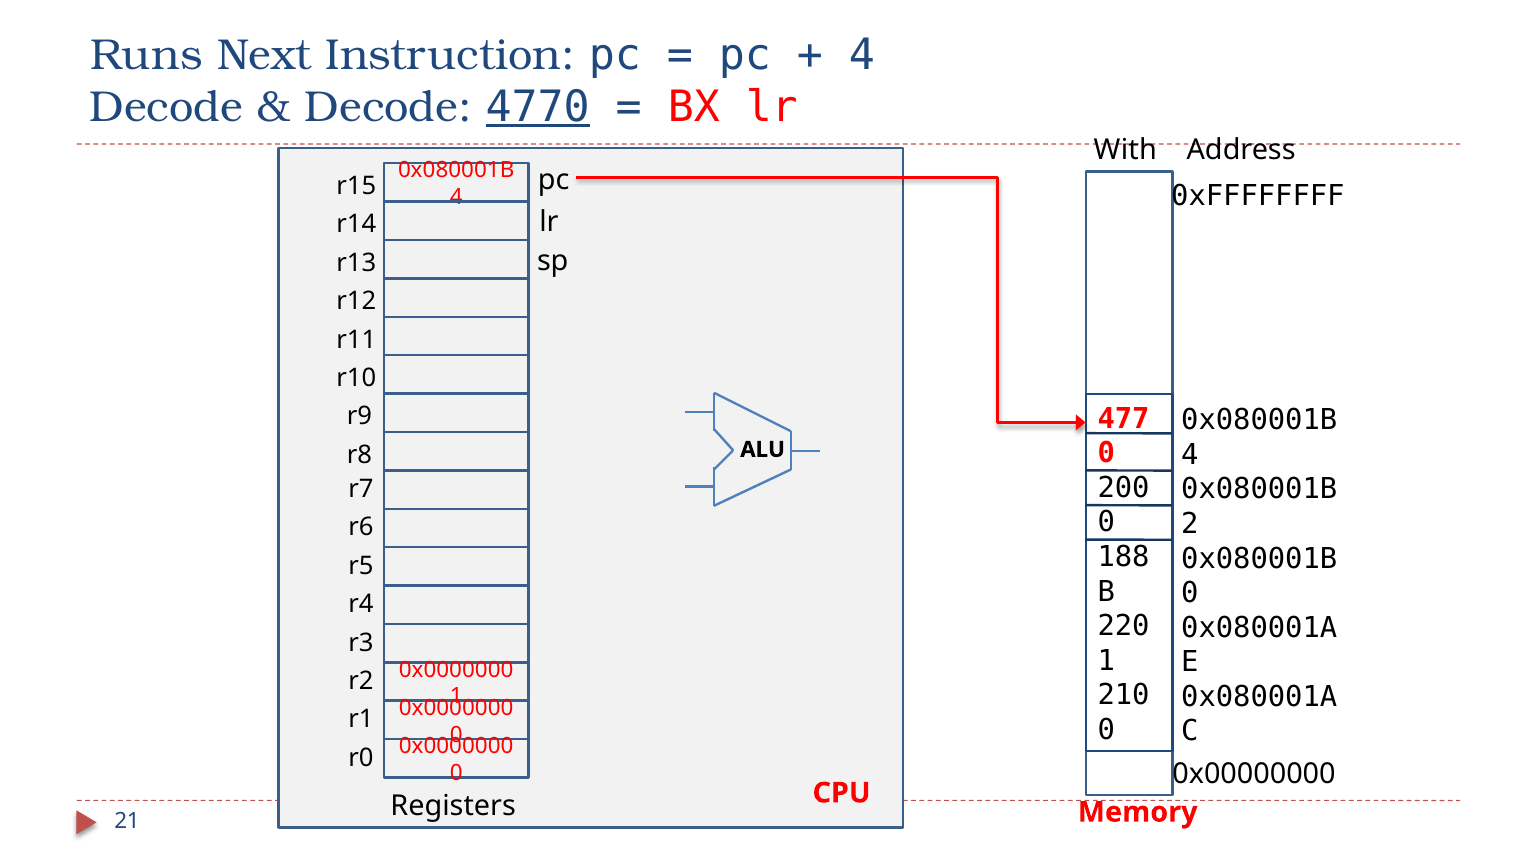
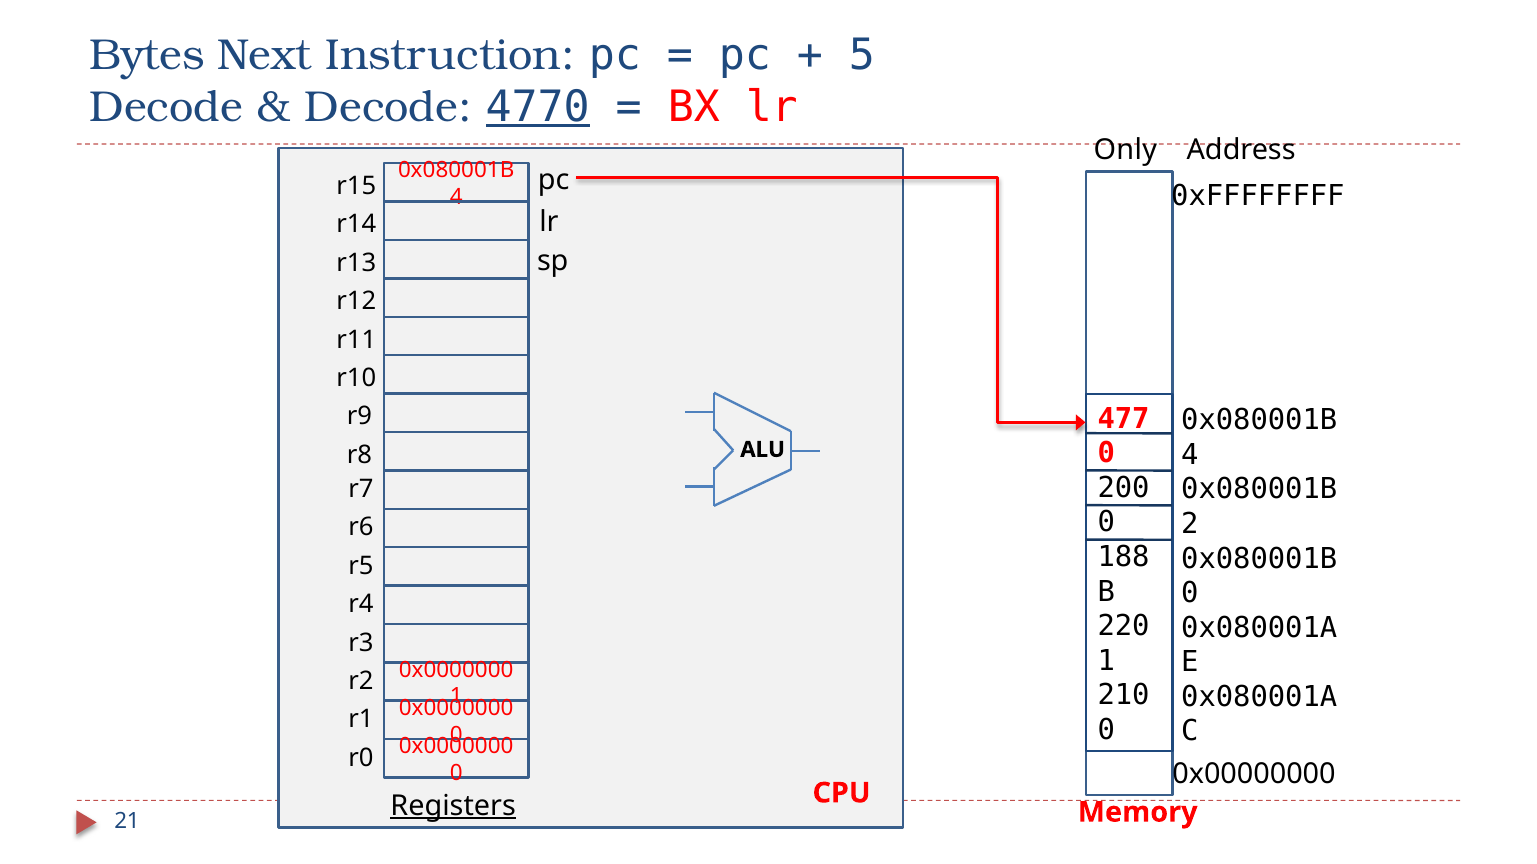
Runs: Runs -> Bytes (147, 55)
4: 4 -> 5 (862, 55)
With: With -> Only (1125, 150)
Registers underline: none -> present (453, 806)
